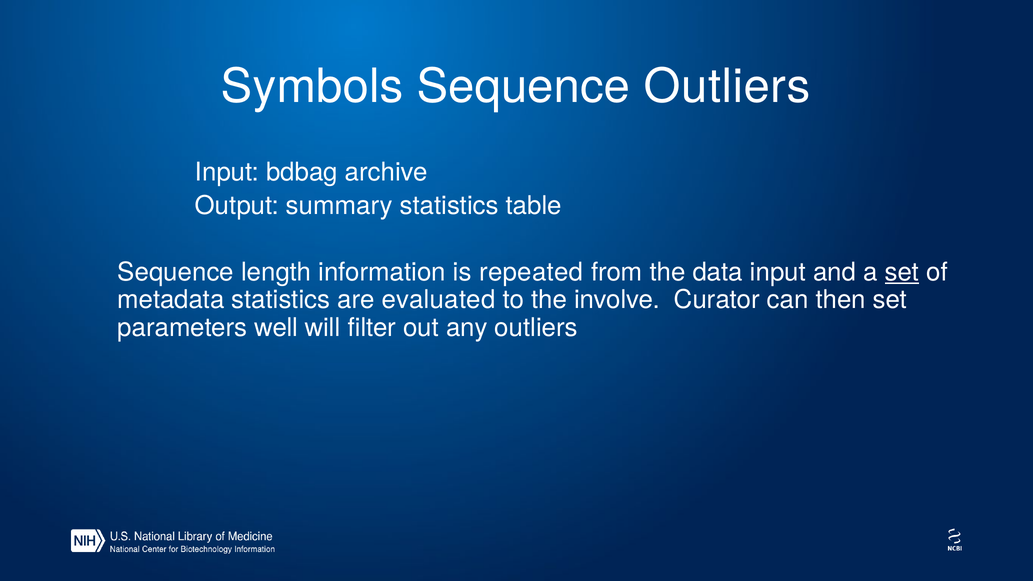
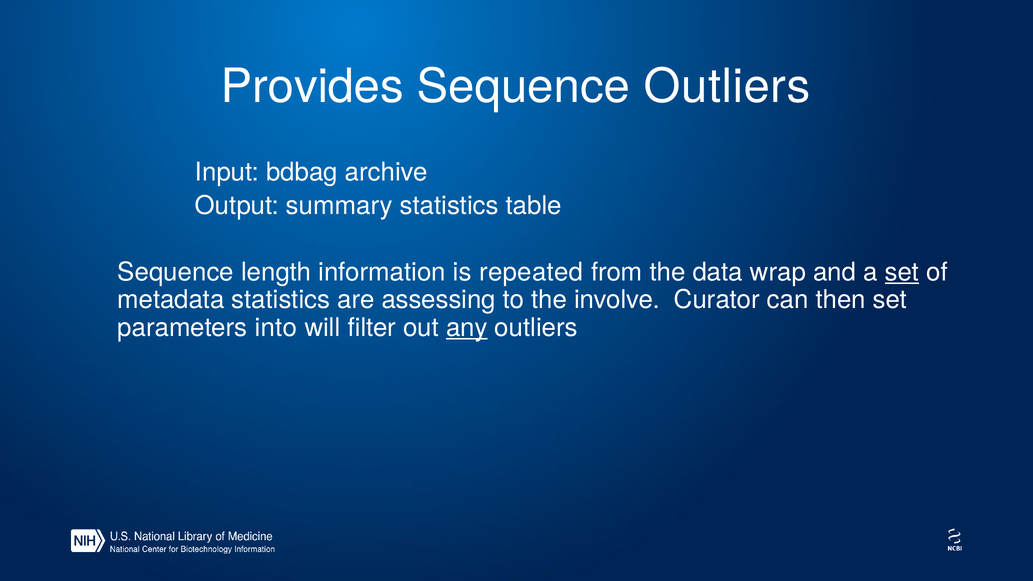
Symbols: Symbols -> Provides (312, 87)
data input: input -> wrap (778, 272)
evaluated: evaluated -> assessing (439, 300)
well: well -> into (276, 328)
any underline: none -> present (467, 328)
